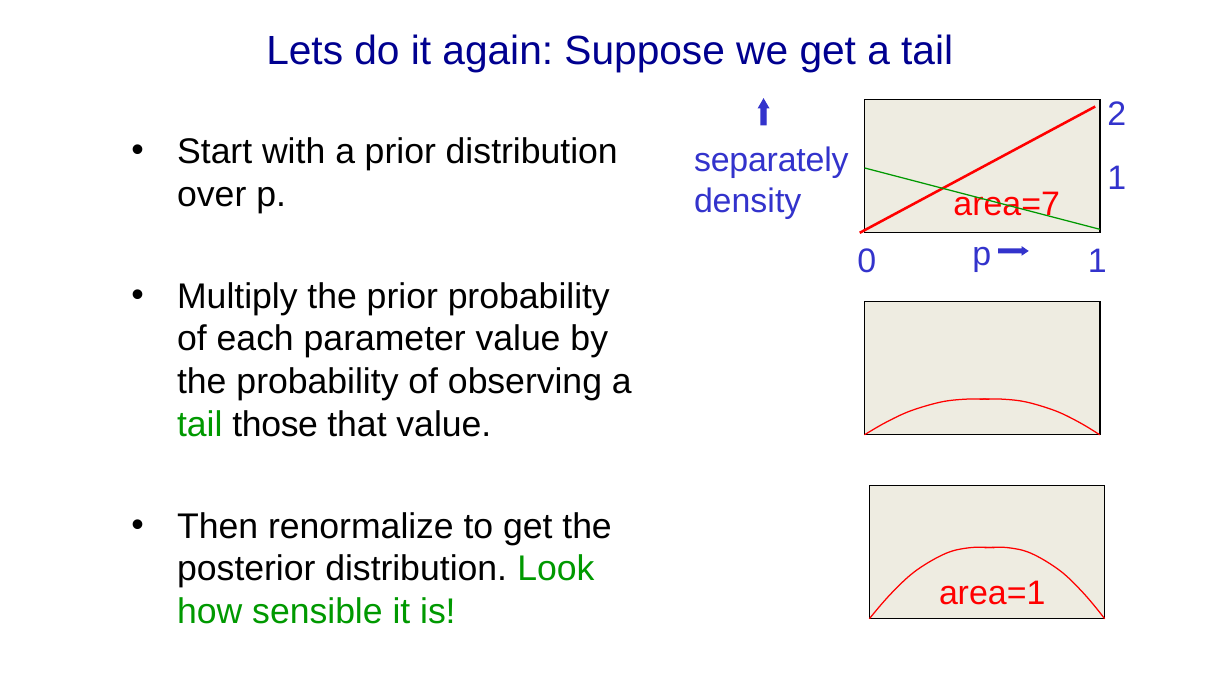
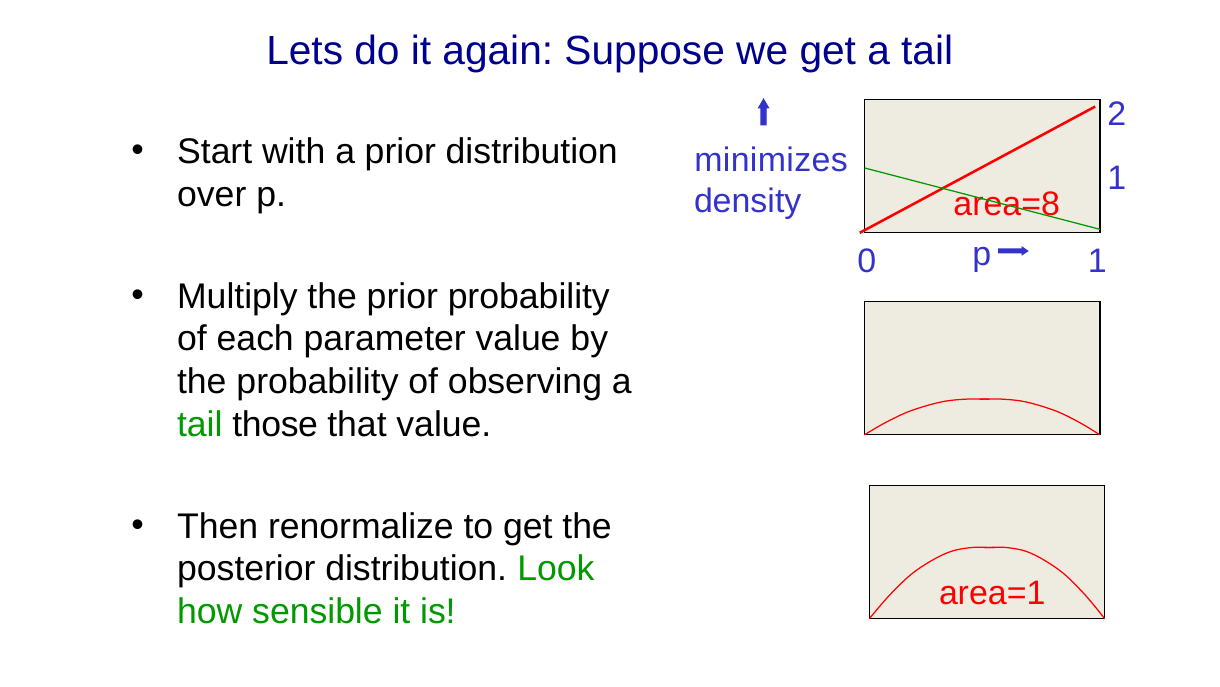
separately: separately -> minimizes (771, 160)
area=7: area=7 -> area=8 (1007, 204)
